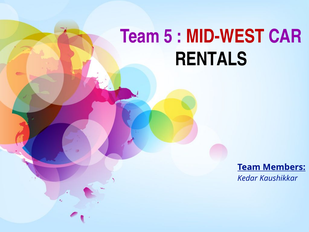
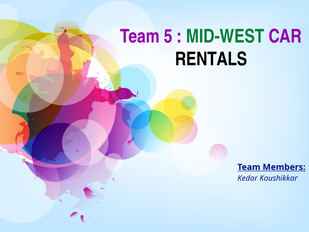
MID-WEST colour: red -> green (225, 36)
